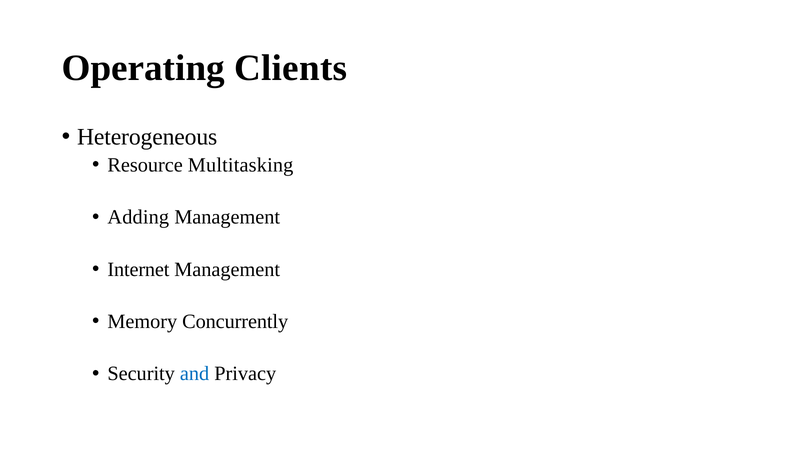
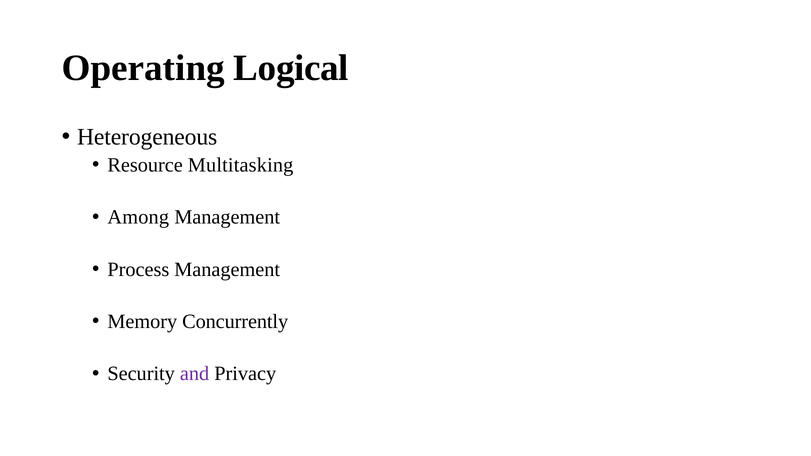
Clients: Clients -> Logical (291, 68)
Adding: Adding -> Among (138, 217)
Internet: Internet -> Process (138, 269)
and colour: blue -> purple (195, 374)
